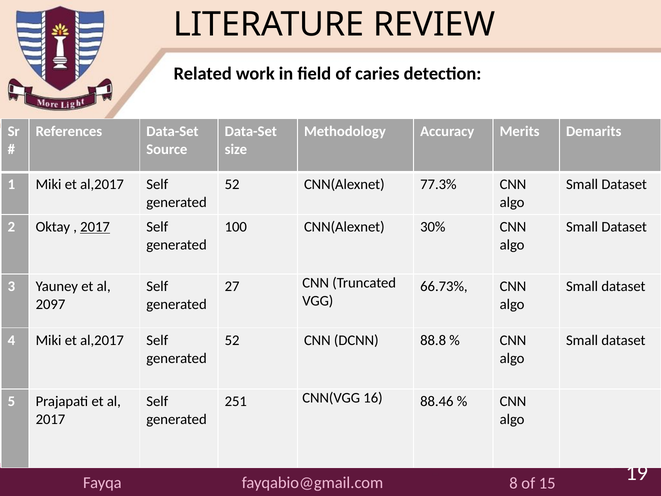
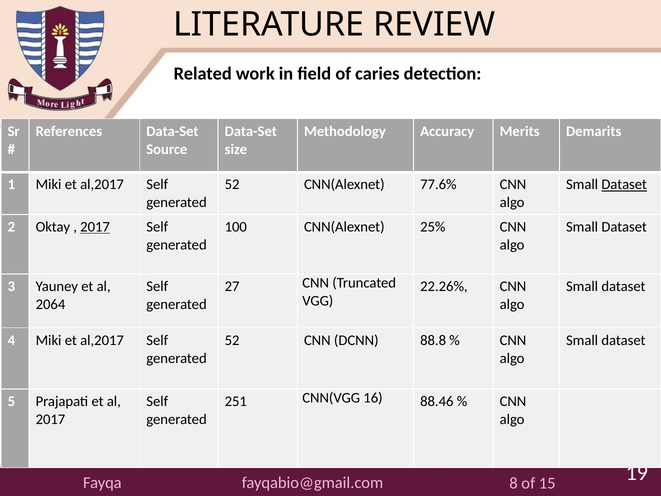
77.3%: 77.3% -> 77.6% (438, 185)
Dataset underline: none -> present (624, 185)
30%: 30% -> 25% (433, 227)
66.73%: 66.73% -> 22.26% (444, 286)
2097: 2097 -> 2064 (50, 304)
